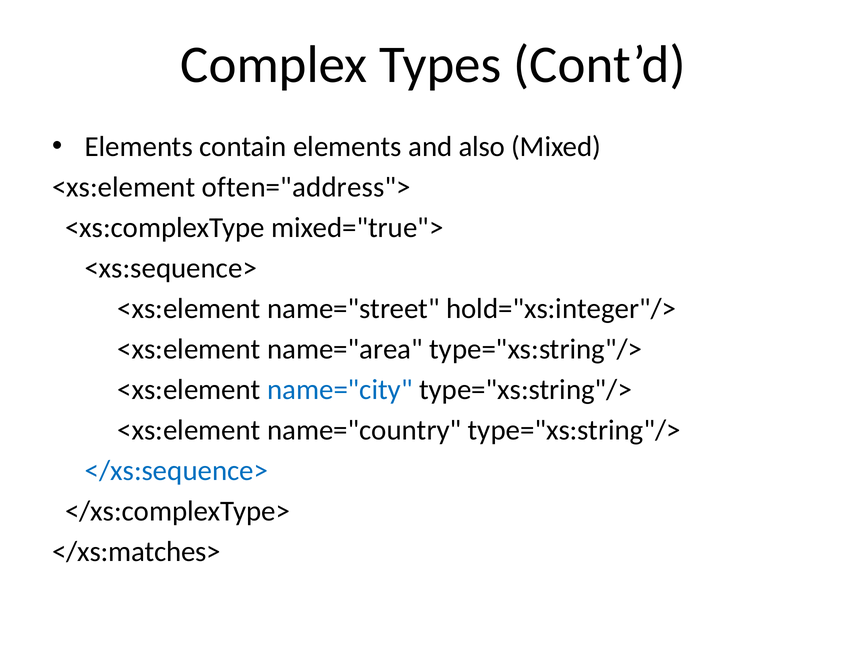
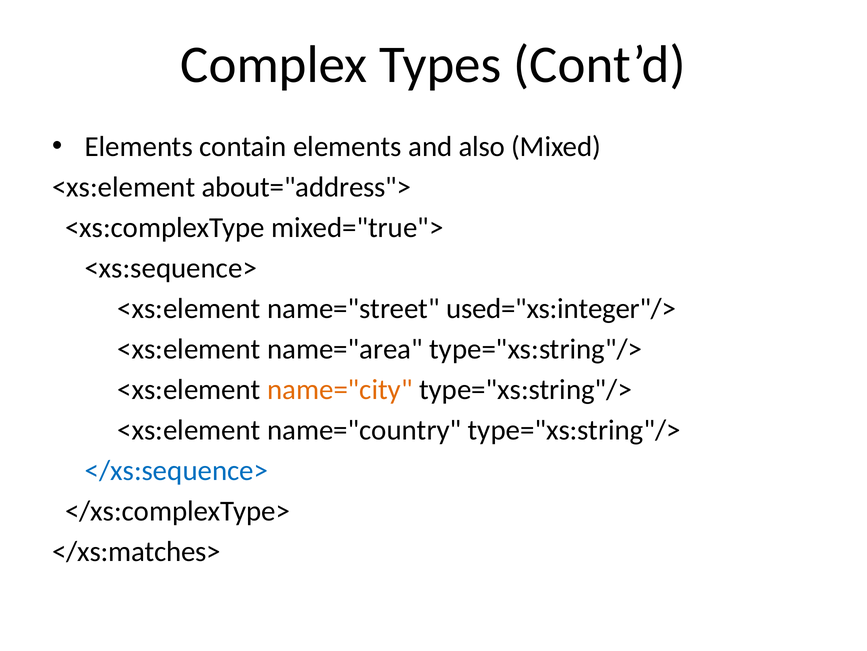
often="address">: often="address"> -> about="address"> (306, 187)
hold="xs:integer"/>: hold="xs:integer"/> -> used="xs:integer"/> (561, 308)
name="city colour: blue -> orange (340, 389)
